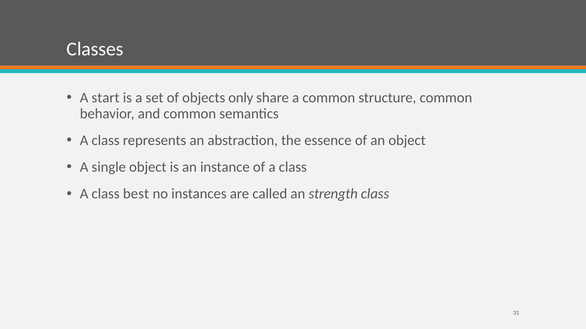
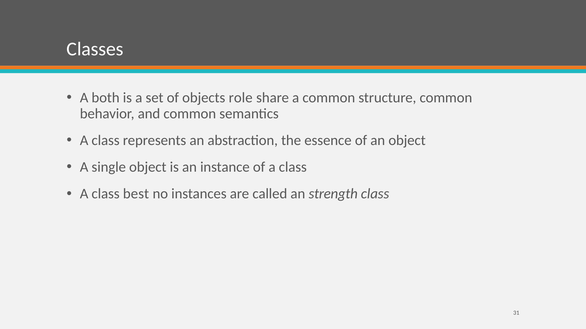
start: start -> both (106, 98)
only: only -> role (241, 98)
